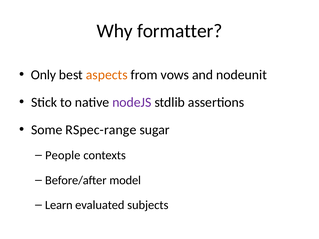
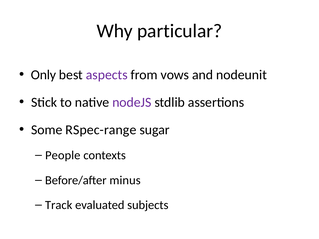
formatter: formatter -> particular (180, 31)
aspects colour: orange -> purple (107, 75)
model: model -> minus (125, 180)
Learn: Learn -> Track (59, 205)
